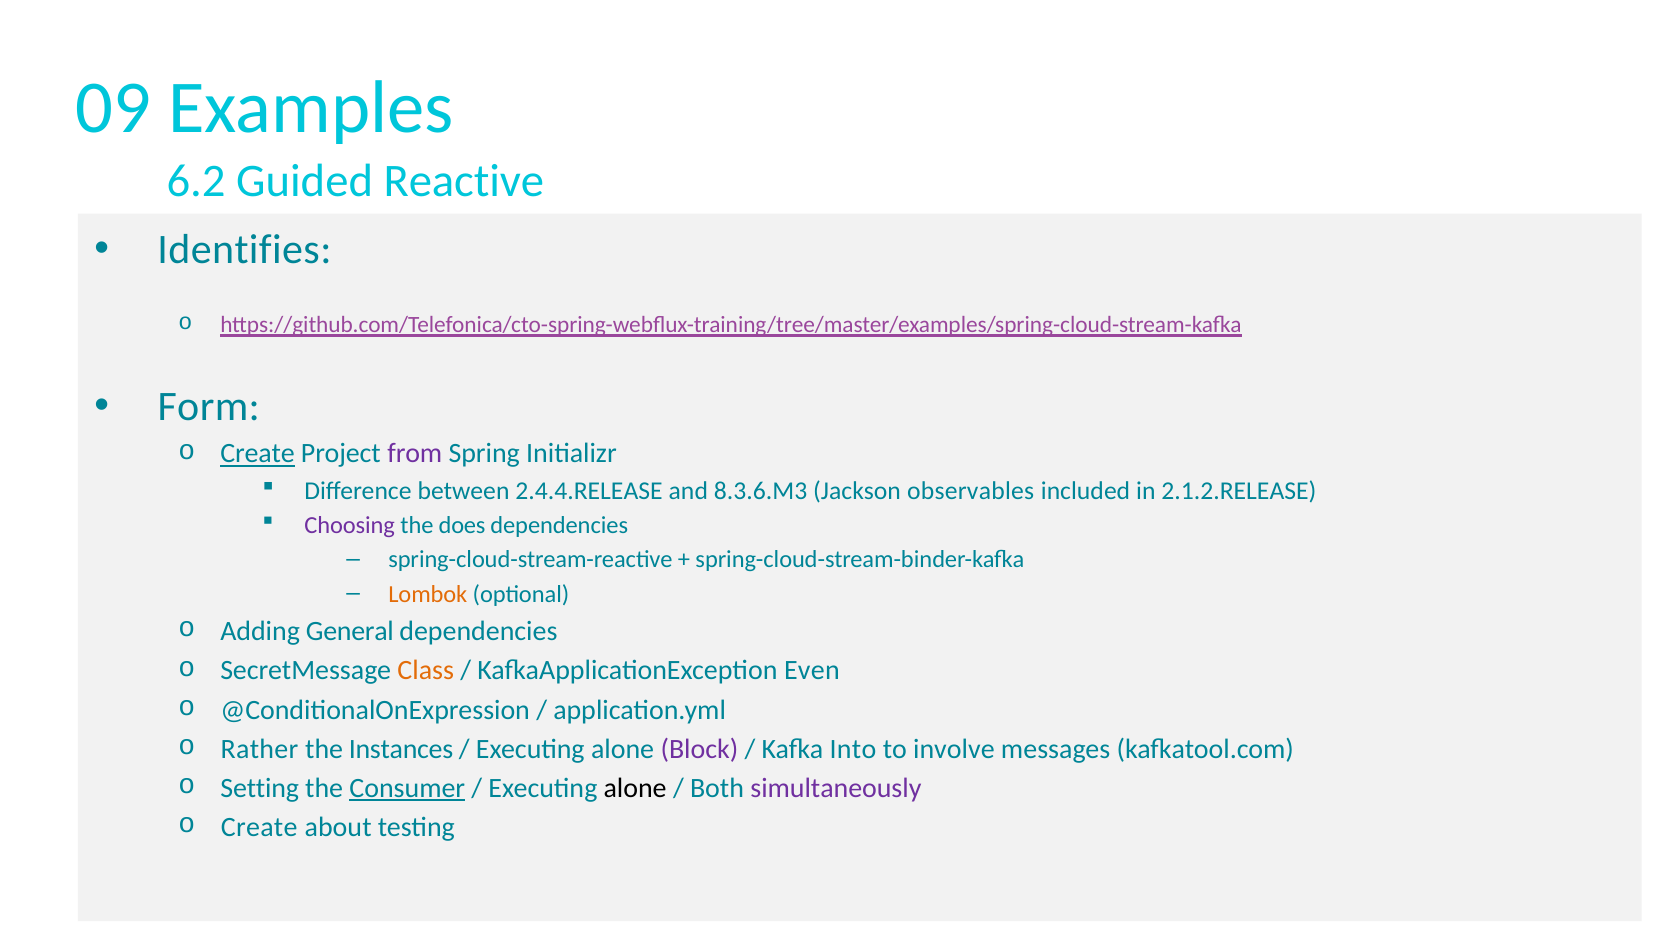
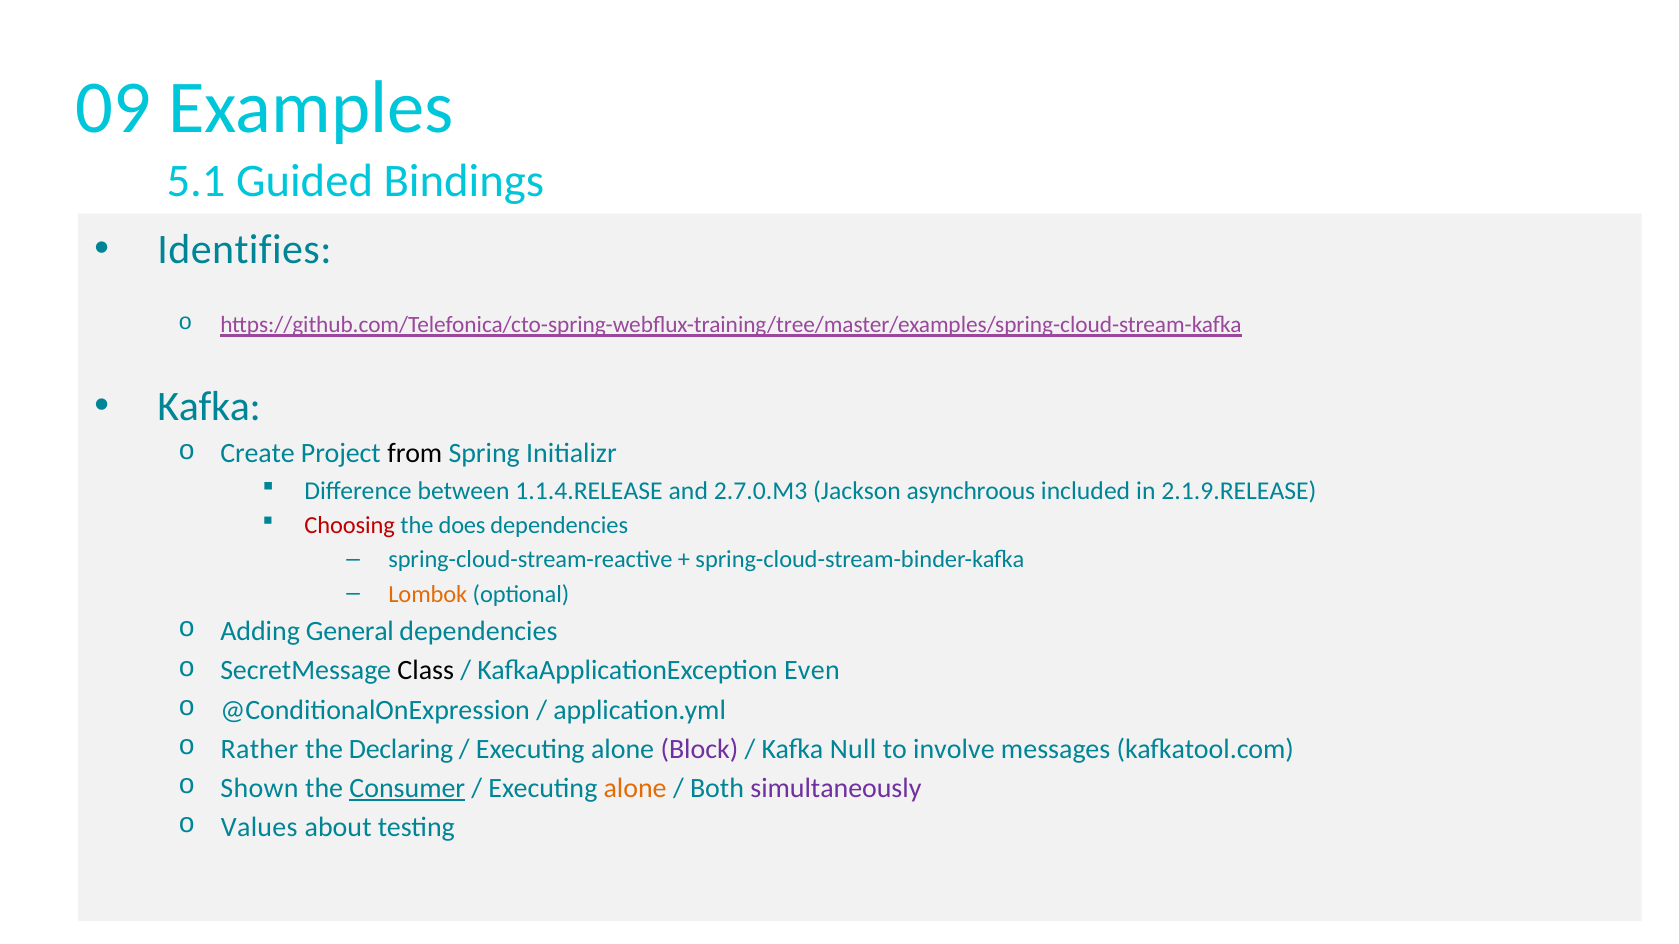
6.2: 6.2 -> 5.1 (196, 181)
Reactive: Reactive -> Bindings (464, 181)
Form: Form -> Kafka (209, 407)
Create underline: present -> none (258, 454)
from colour: purple -> black (415, 454)
2.4.4.RELEASE: 2.4.4.RELEASE -> 1.1.4.RELEASE (589, 491)
8.3.6.M3: 8.3.6.M3 -> 2.7.0.M3 (761, 491)
observables: observables -> asynchroous (971, 491)
2.1.2.RELEASE: 2.1.2.RELEASE -> 2.1.9.RELEASE (1239, 491)
Choosing colour: purple -> red (350, 526)
Class colour: orange -> black (426, 671)
Instances: Instances -> Declaring (401, 749)
Into: Into -> Null (853, 749)
Setting: Setting -> Shown (260, 789)
alone colour: black -> orange (635, 789)
Create: Create -> Values (259, 828)
